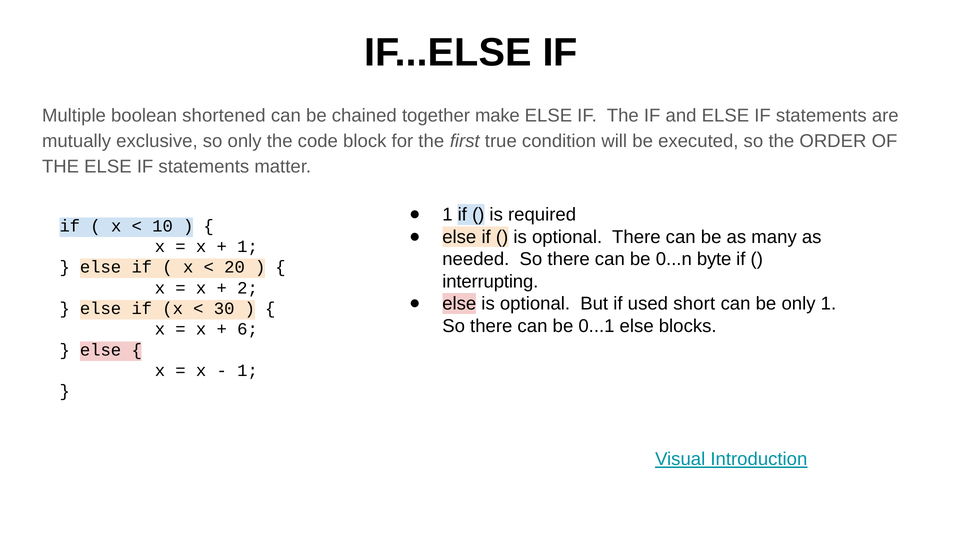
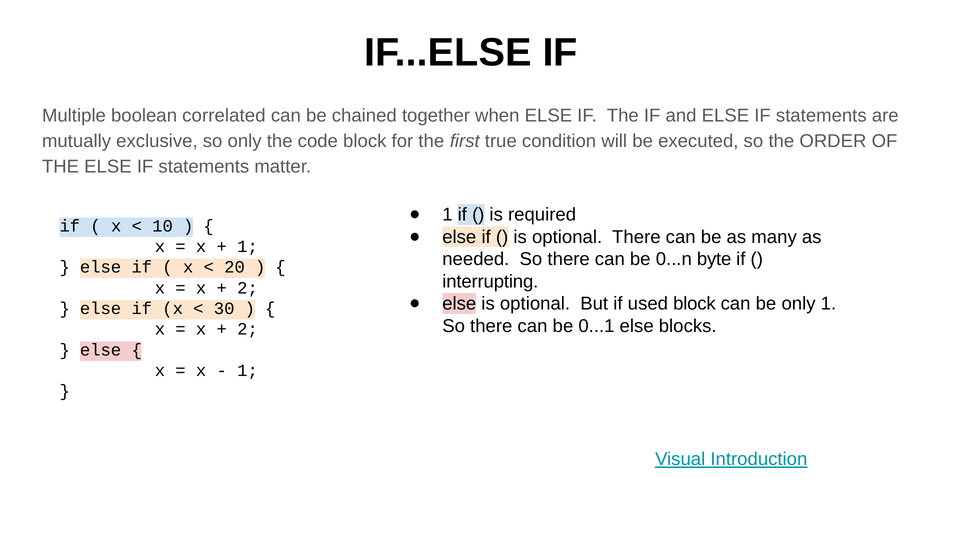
shortened: shortened -> correlated (224, 115)
make: make -> when (497, 115)
used short: short -> block (694, 304)
6: 6 -> 2 (248, 329)
